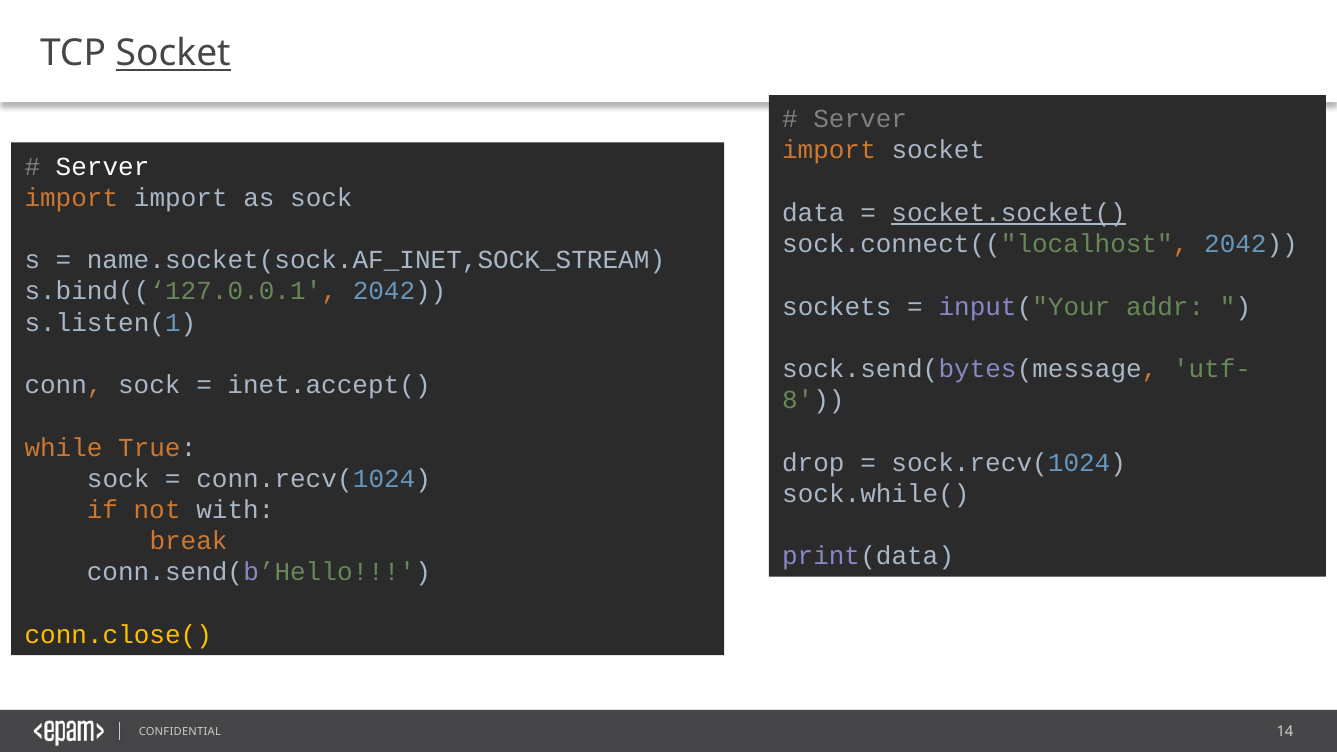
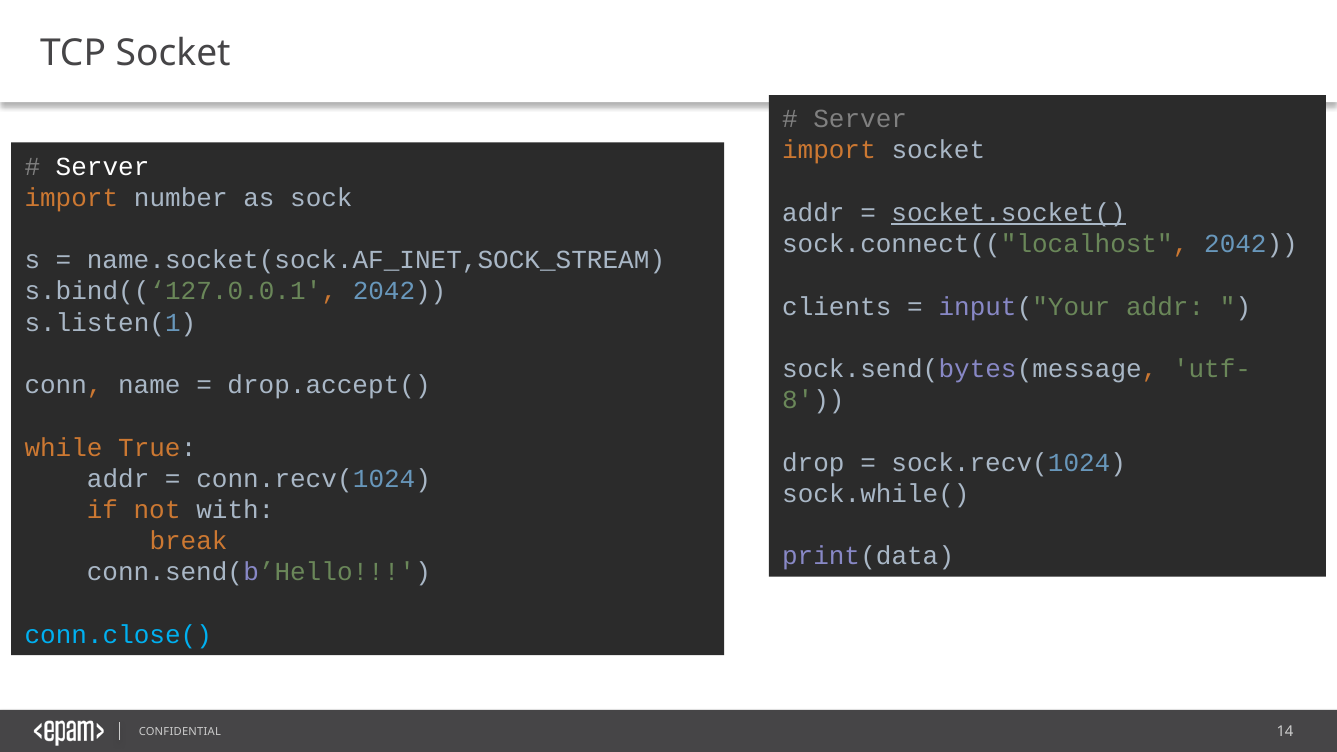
Socket underline: present -> none (173, 54)
import import: import -> number (181, 198)
data: data -> addr (813, 213)
sockets: sockets -> clients (837, 306)
conn sock: sock -> name (149, 385)
inet.accept(: inet.accept( -> drop.accept( (329, 385)
sock: sock -> addr (118, 479)
conn.close( colour: yellow -> light blue (118, 635)
